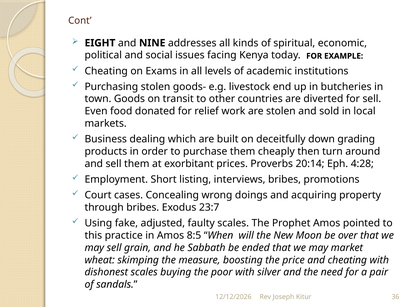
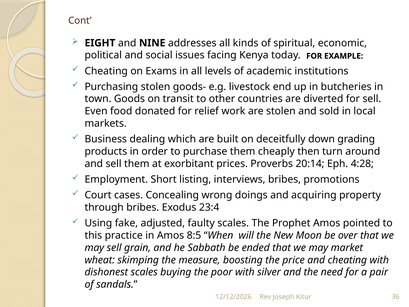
23:7: 23:7 -> 23:4 (209, 207)
